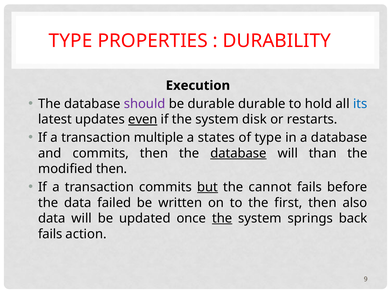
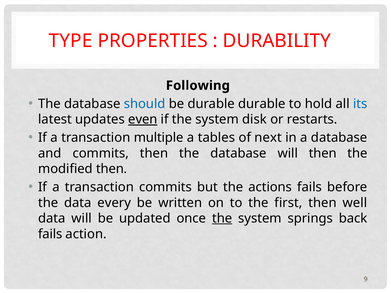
Execution: Execution -> Following (198, 86)
should colour: purple -> blue (145, 104)
states: states -> tables (216, 138)
of type: type -> next (268, 138)
database underline: present -> none (238, 153)
will than: than -> then (323, 153)
but underline: present -> none (208, 187)
cannot: cannot -> actions (270, 187)
failed: failed -> every (114, 203)
also: also -> well (355, 203)
